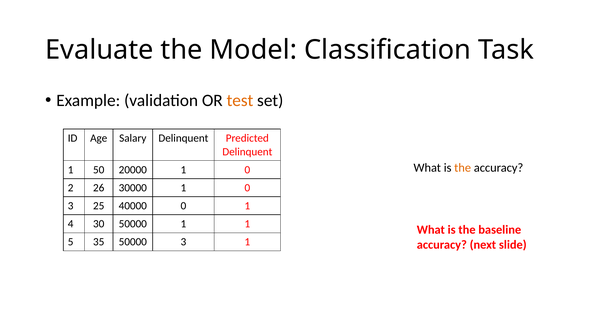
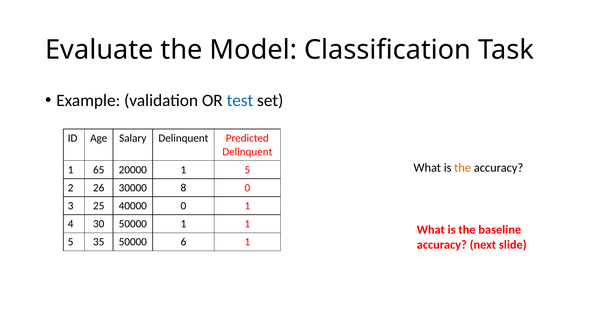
test colour: orange -> blue (240, 100)
50: 50 -> 65 (99, 170)
20000 1 0: 0 -> 5 (247, 170)
30000 1: 1 -> 8 (183, 188)
50000 3: 3 -> 6 (183, 242)
